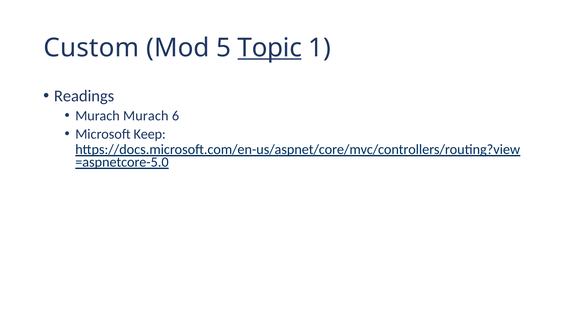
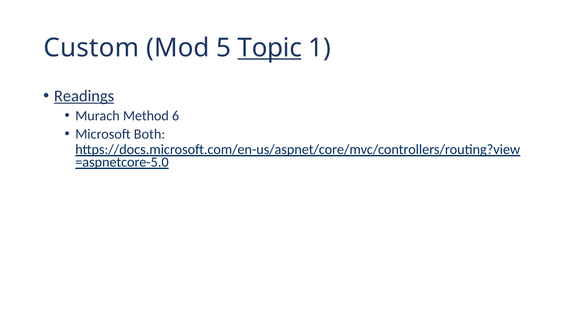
Readings underline: none -> present (84, 96)
Murach Murach: Murach -> Method (146, 116)
Keep: Keep -> Both (150, 134)
